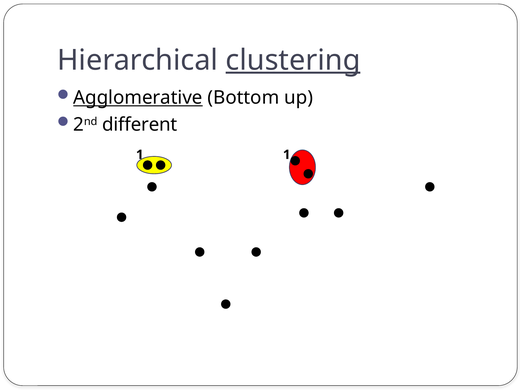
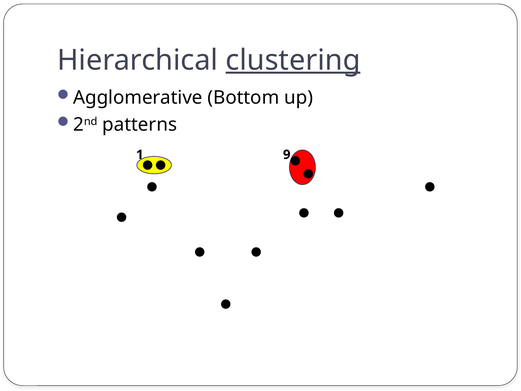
Agglomerative underline: present -> none (138, 98)
different: different -> patterns (140, 124)
1 1: 1 -> 9 (287, 155)
